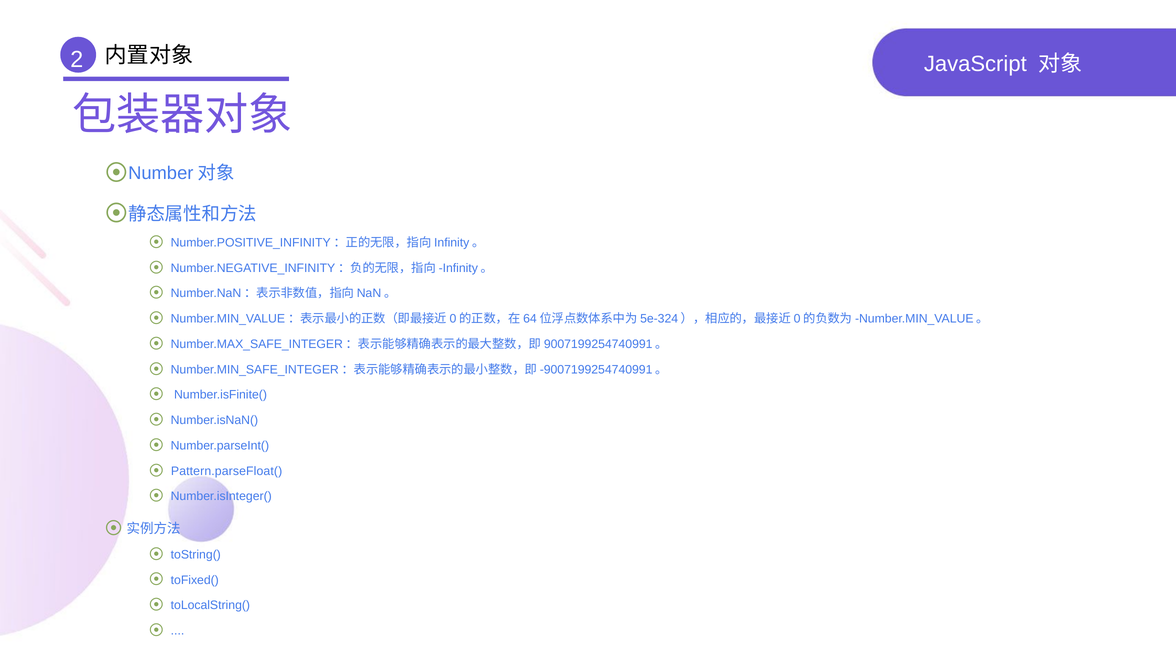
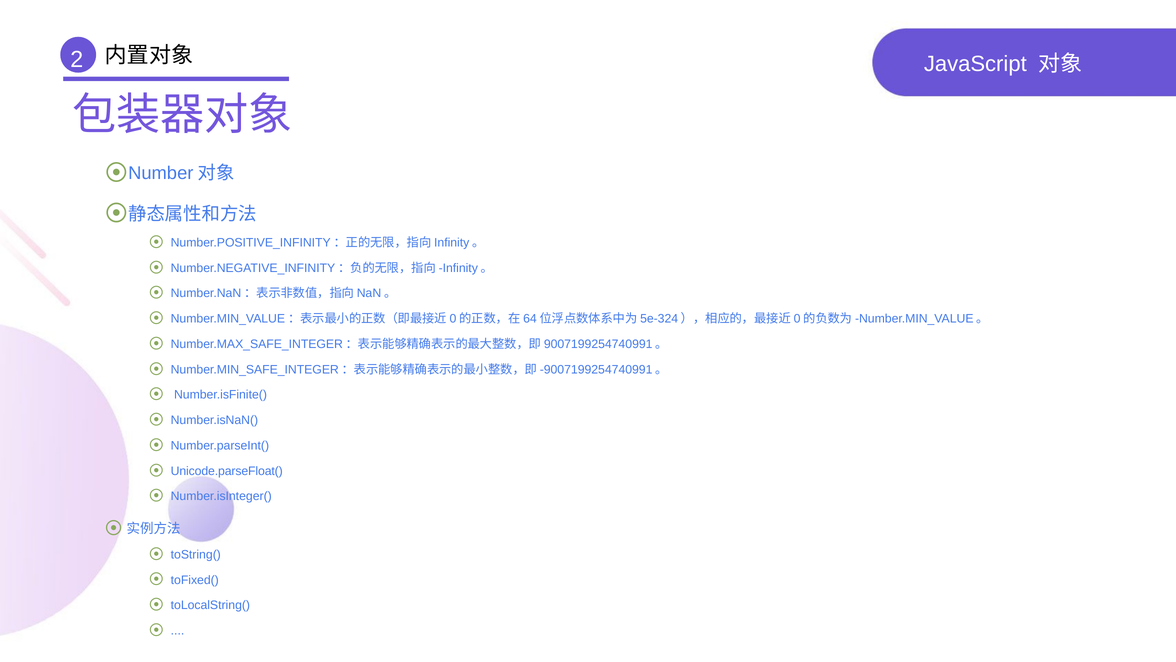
Pattern.parseFloat(: Pattern.parseFloat( -> Unicode.parseFloat( (227, 471)
